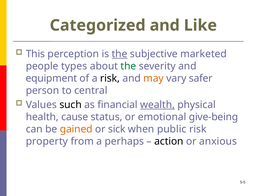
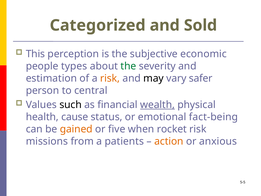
Like: Like -> Sold (200, 25)
the underline: present -> none (120, 54)
marketed: marketed -> economic (203, 54)
equipment: equipment -> estimation (51, 78)
risk colour: black -> orange (110, 78)
may colour: orange -> black (154, 78)
give-being: give-being -> fact-being (213, 117)
sick: sick -> five (117, 129)
public: public -> rocket (172, 129)
property: property -> missions (47, 141)
perhaps: perhaps -> patients (124, 141)
action colour: black -> orange (169, 141)
